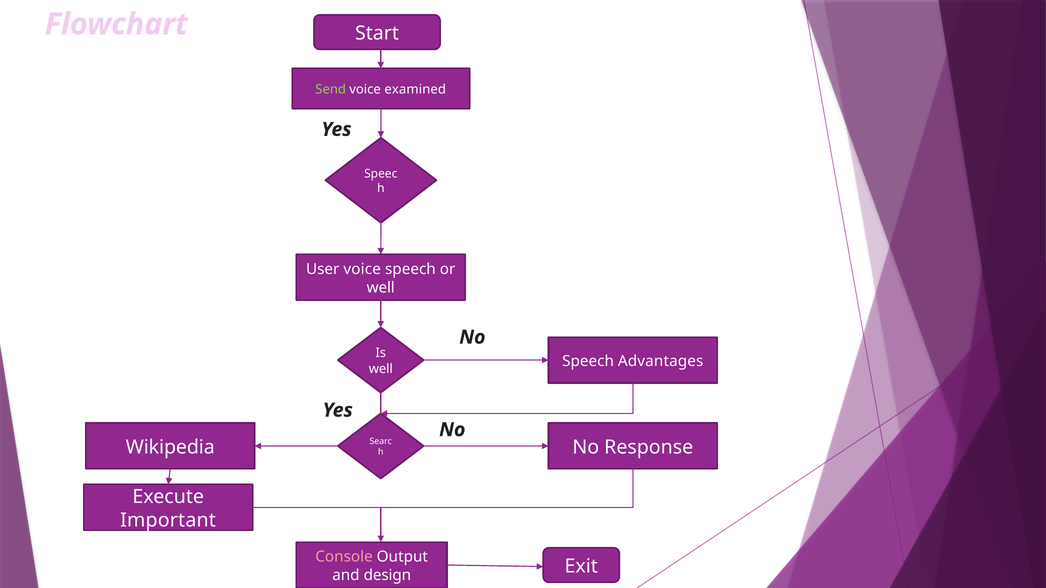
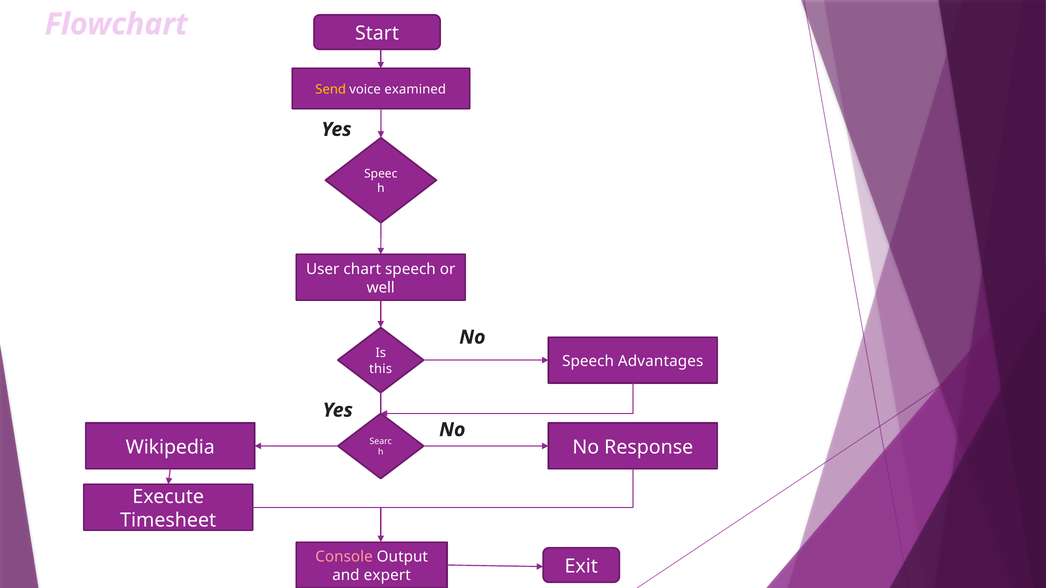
Send colour: light green -> yellow (331, 90)
User voice: voice -> chart (362, 269)
well: well -> this (381, 369)
Important: Important -> Timesheet (168, 521)
design: design -> expert (387, 576)
